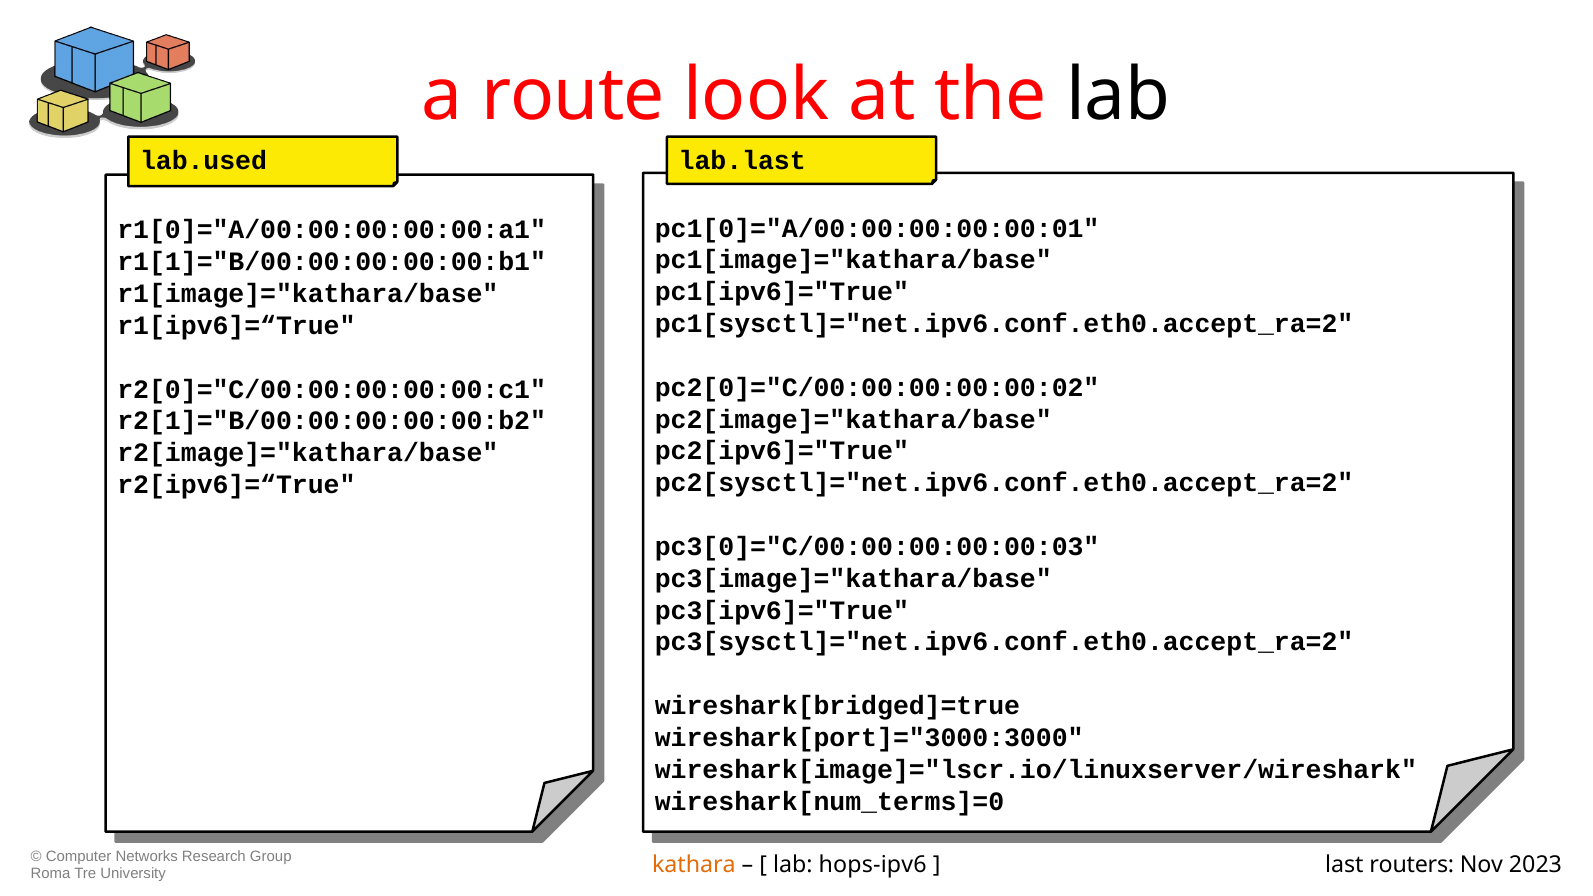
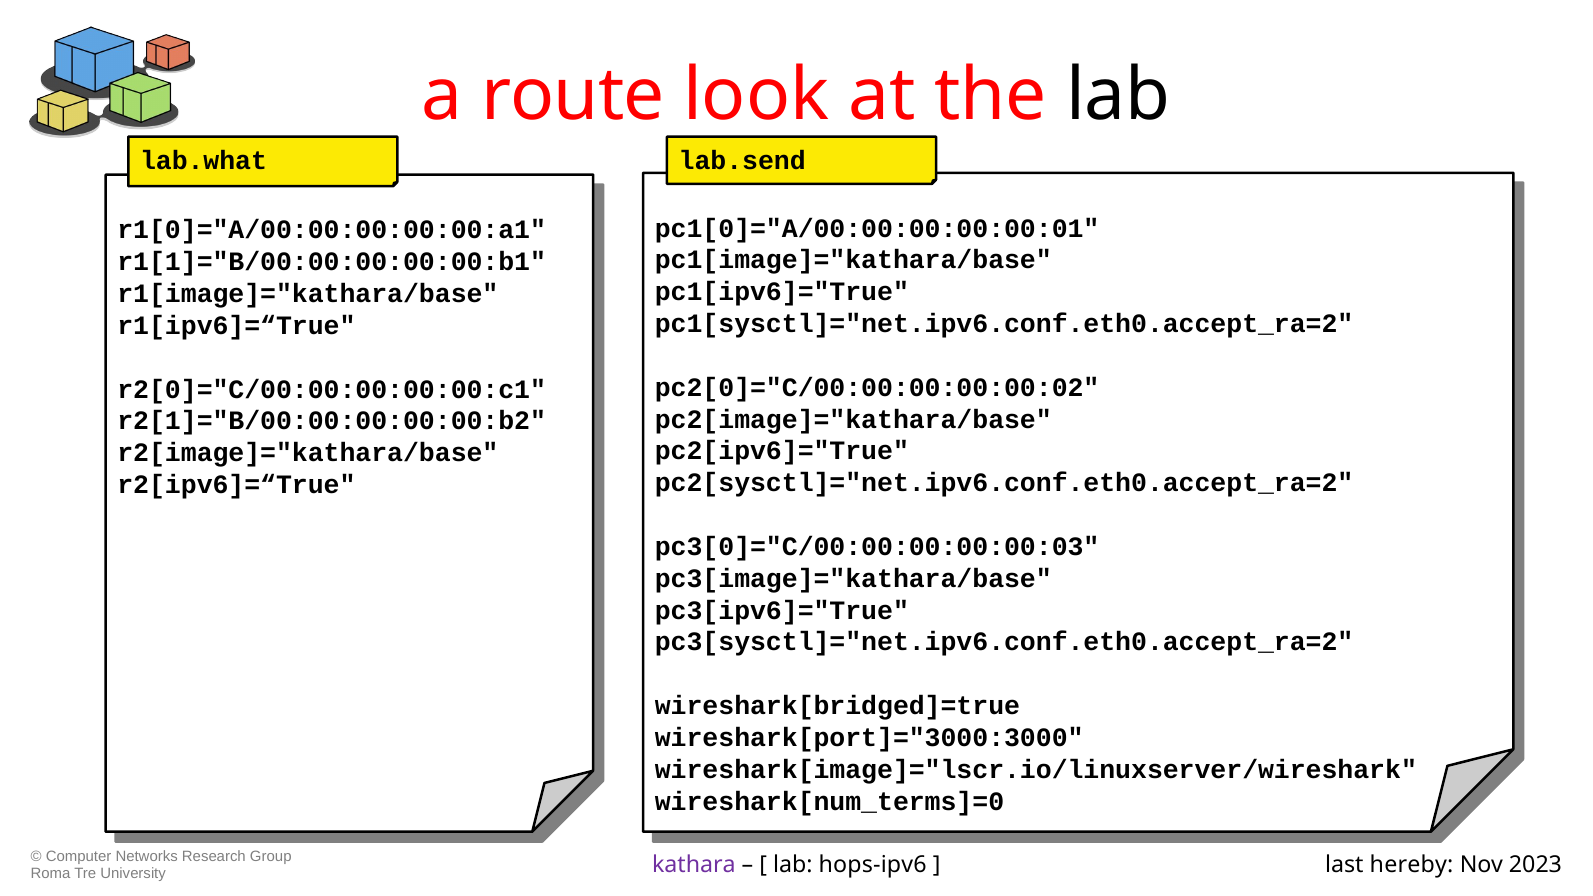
lab.used: lab.used -> lab.what (204, 160)
lab.last: lab.last -> lab.send (742, 160)
kathara colour: orange -> purple (694, 865)
routers: routers -> hereby (1412, 865)
